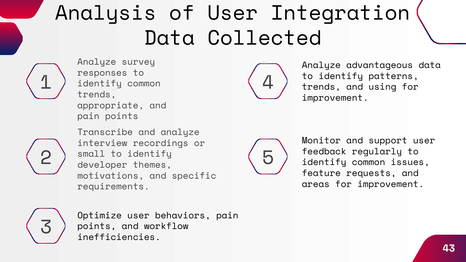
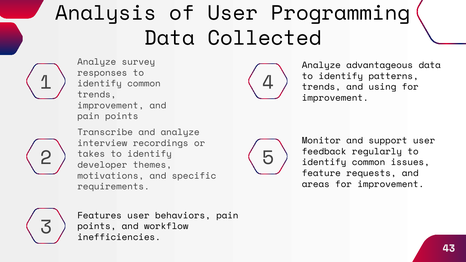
Integration: Integration -> Programming (341, 13)
appropriate: appropriate -> improvement (111, 105)
small: small -> takes (91, 154)
Optimize: Optimize -> Features (100, 216)
